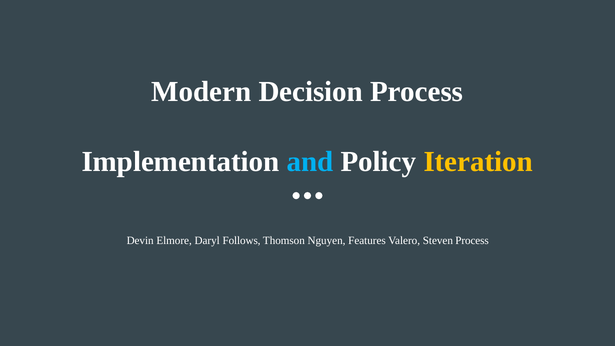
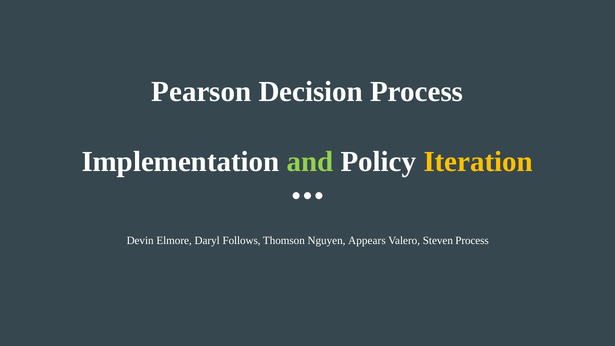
Modern: Modern -> Pearson (201, 92)
and colour: light blue -> light green (310, 161)
Features: Features -> Appears (367, 240)
